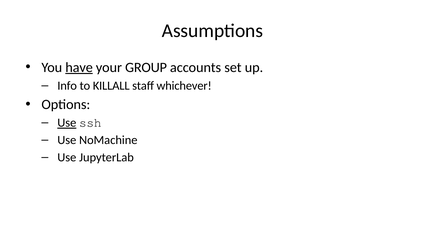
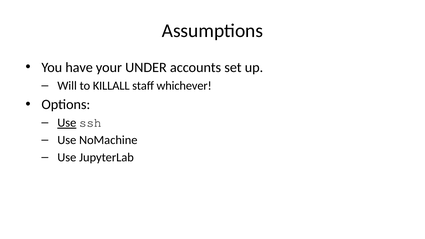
have underline: present -> none (79, 67)
GROUP: GROUP -> UNDER (146, 67)
Info: Info -> Will (67, 86)
